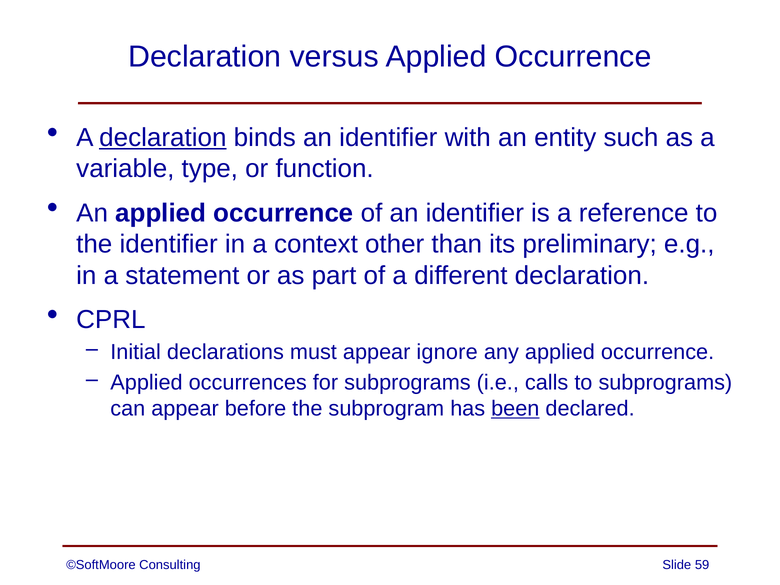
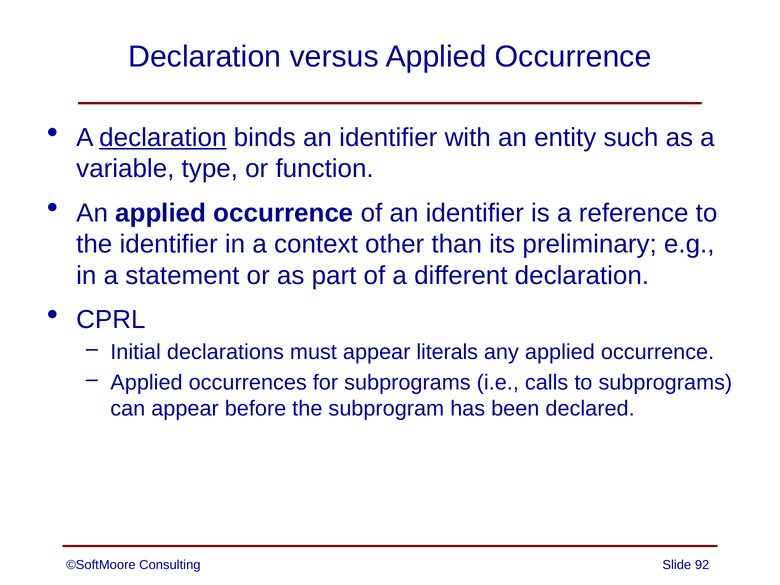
ignore: ignore -> literals (447, 352)
been underline: present -> none (515, 409)
59: 59 -> 92 (702, 565)
